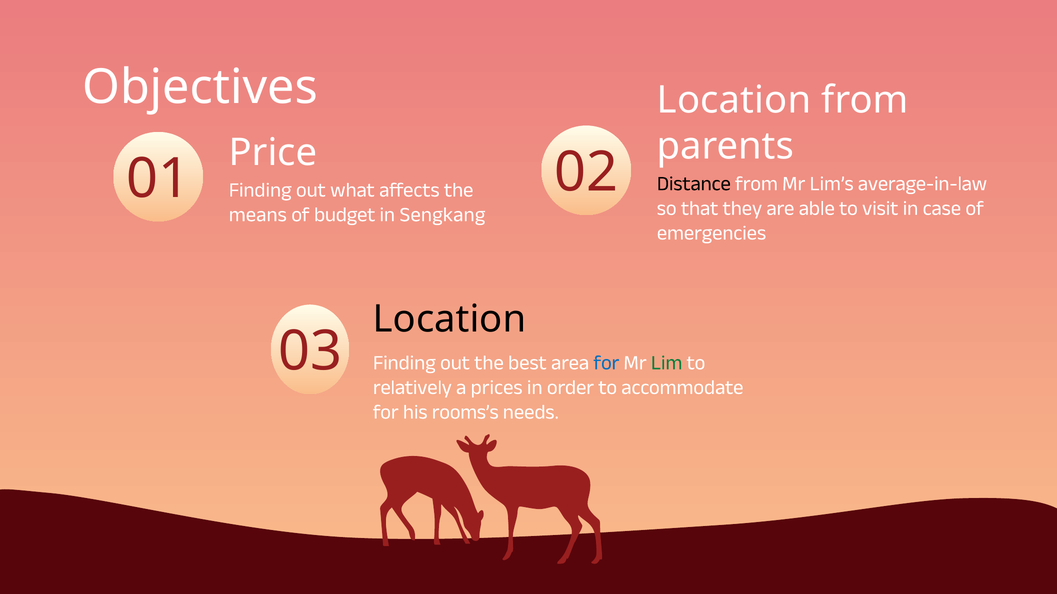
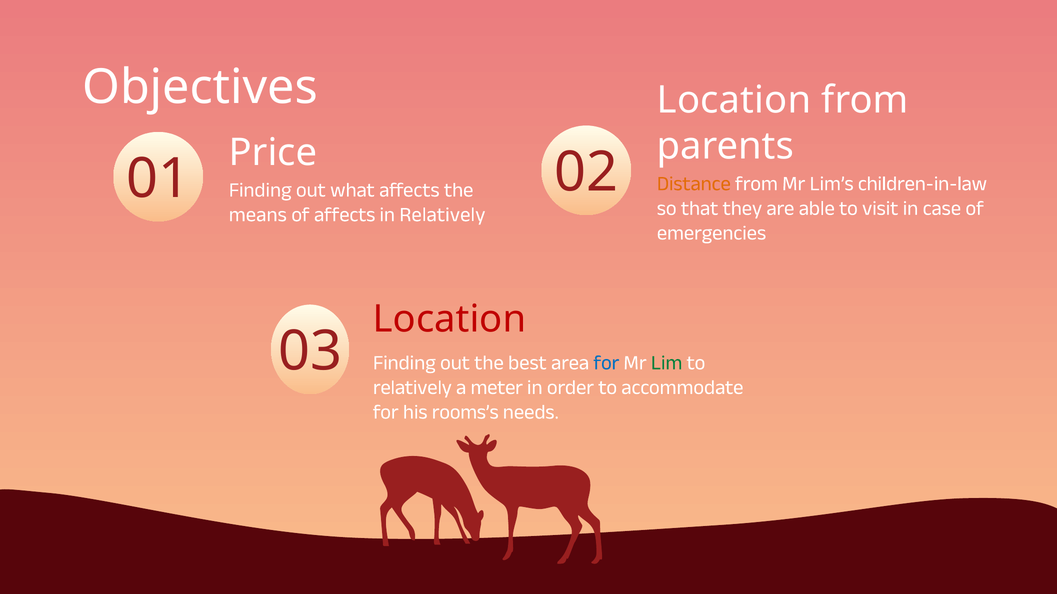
Distance colour: black -> orange (694, 184)
average-in-law: average-in-law -> children-in-law (922, 184)
of budget: budget -> affects (345, 215)
in Sengkang: Sengkang -> Relatively (442, 215)
Location colour: black -> red (450, 319)
prices: prices -> meter (497, 388)
